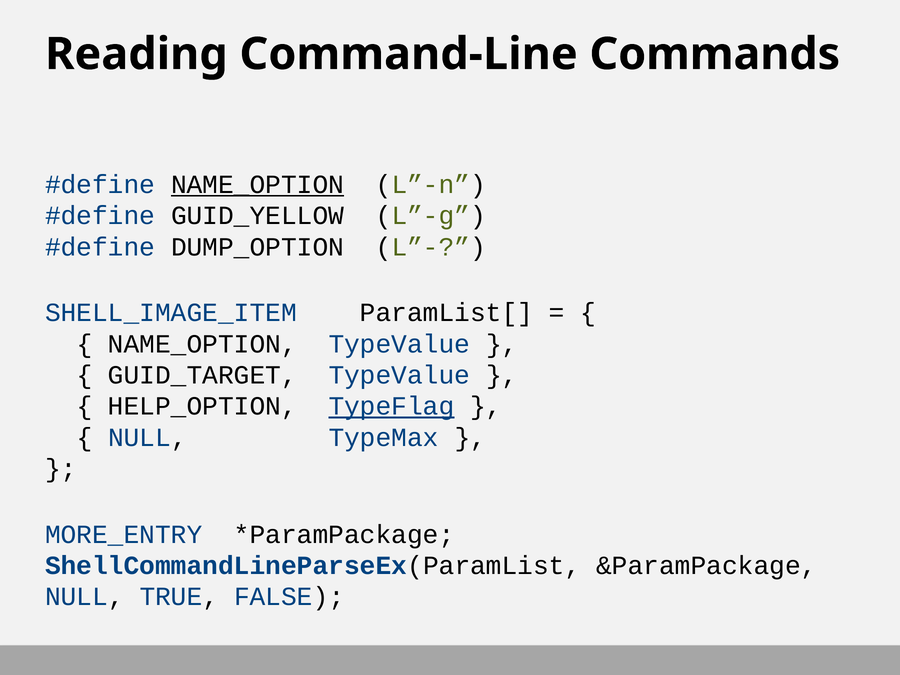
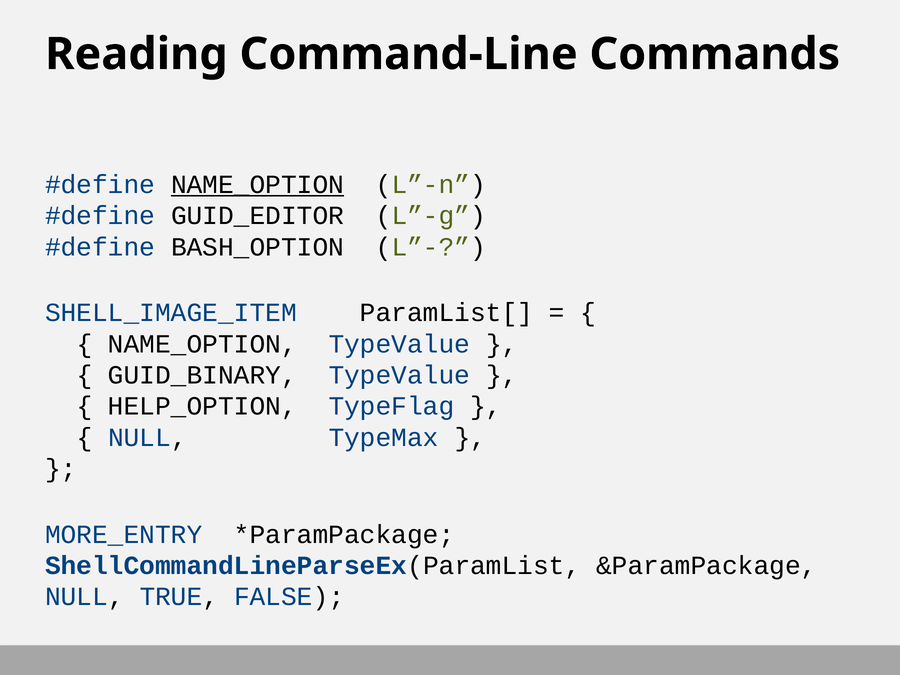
GUID_YELLOW: GUID_YELLOW -> GUID_EDITOR (258, 216)
DUMP_OPTION: DUMP_OPTION -> BASH_OPTION (258, 247)
GUID_TARGET: GUID_TARGET -> GUID_BINARY (202, 375)
TypeFlag underline: present -> none (391, 406)
